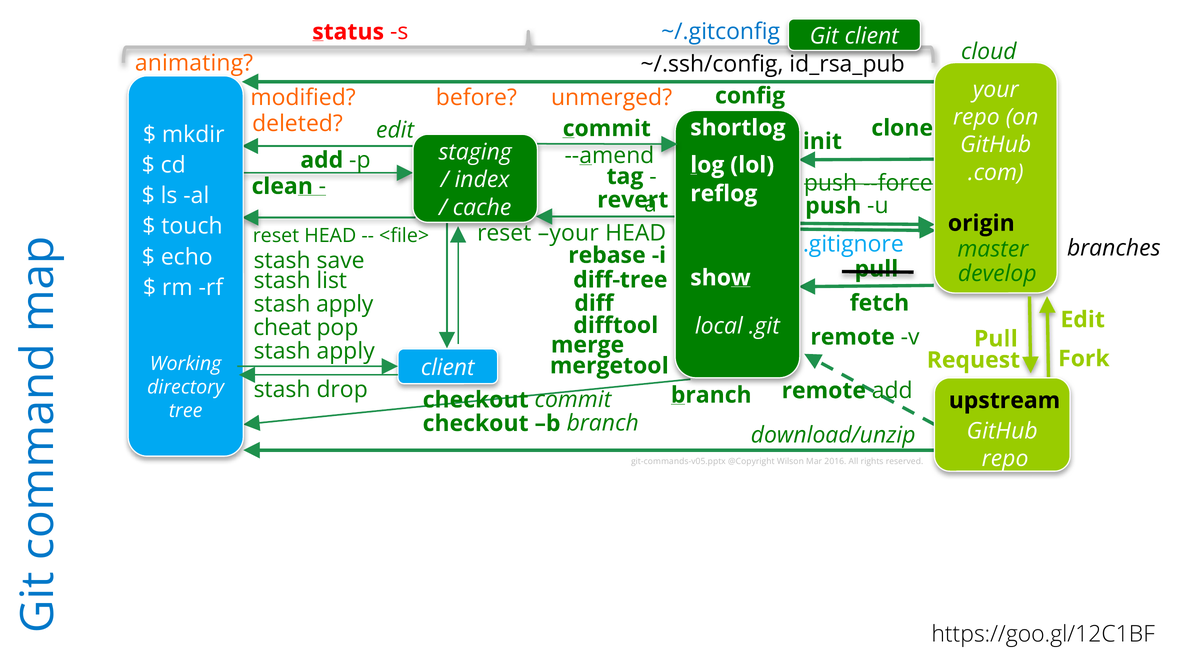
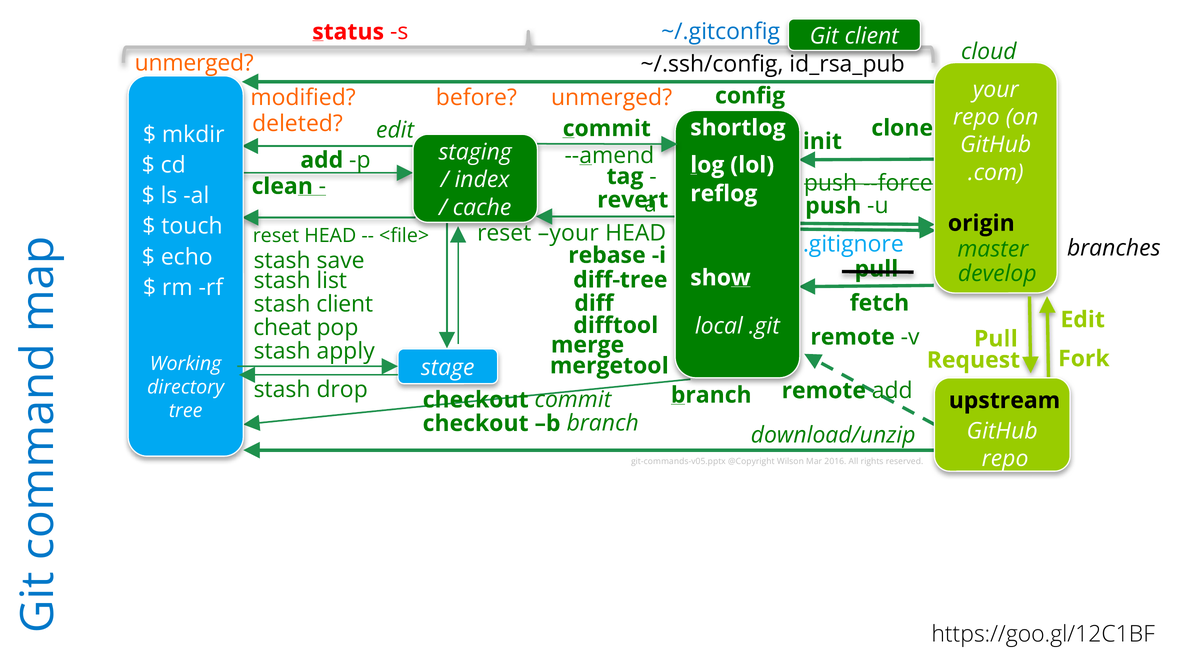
animating: animating -> unmerged (194, 63)
apply: apply -> client (345, 304)
client: client -> stage (448, 368)
